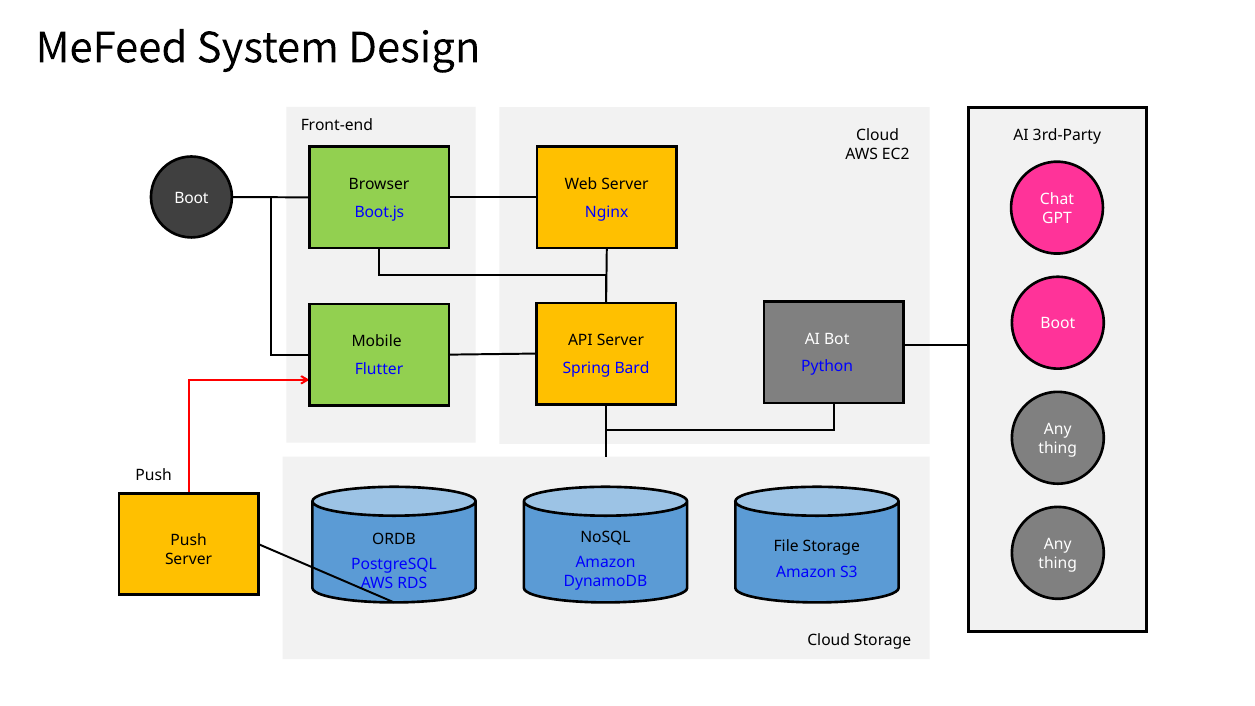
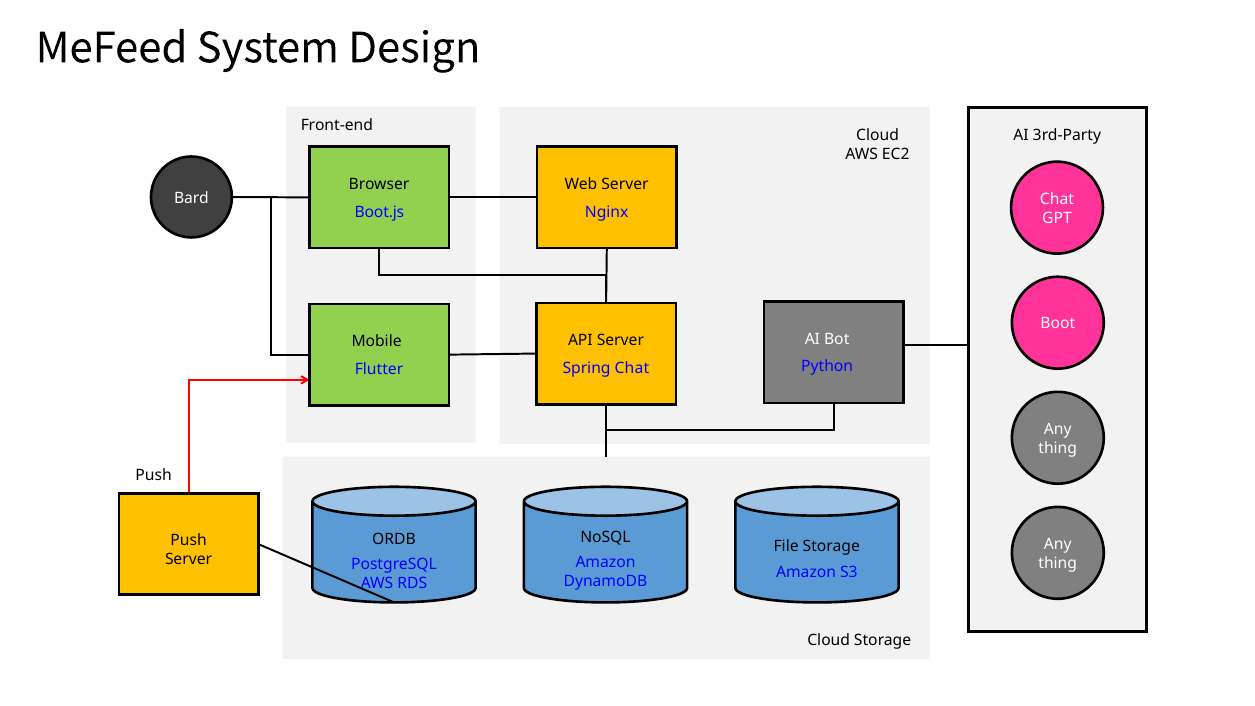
Boot: Boot -> Bard (191, 198)
Spring Bard: Bard -> Chat (632, 368)
